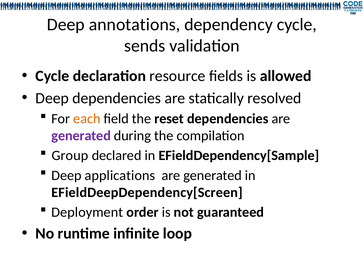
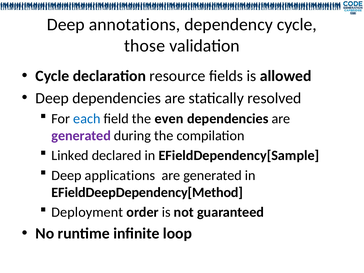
sends: sends -> those (145, 46)
each colour: orange -> blue (87, 119)
reset: reset -> even (169, 119)
Group: Group -> Linked (70, 156)
EFieldDeepDependency[Screen: EFieldDeepDependency[Screen -> EFieldDeepDependency[Method (147, 192)
